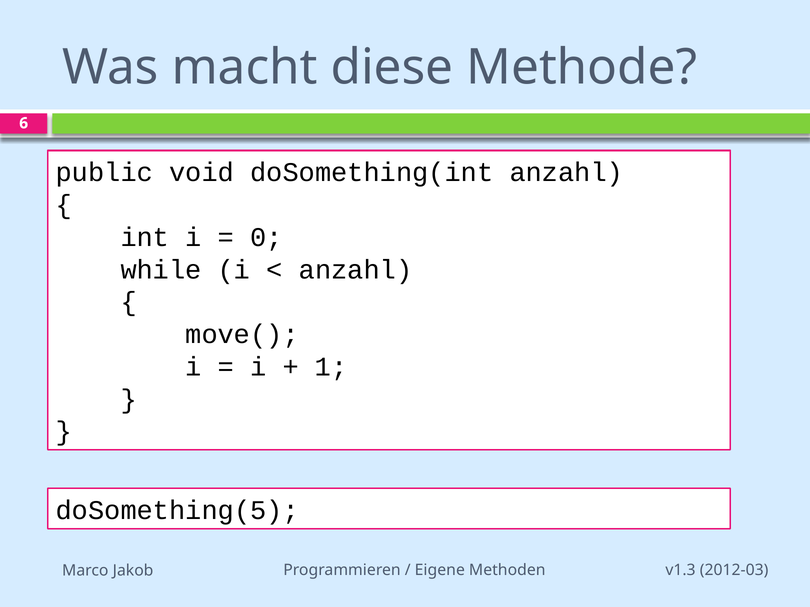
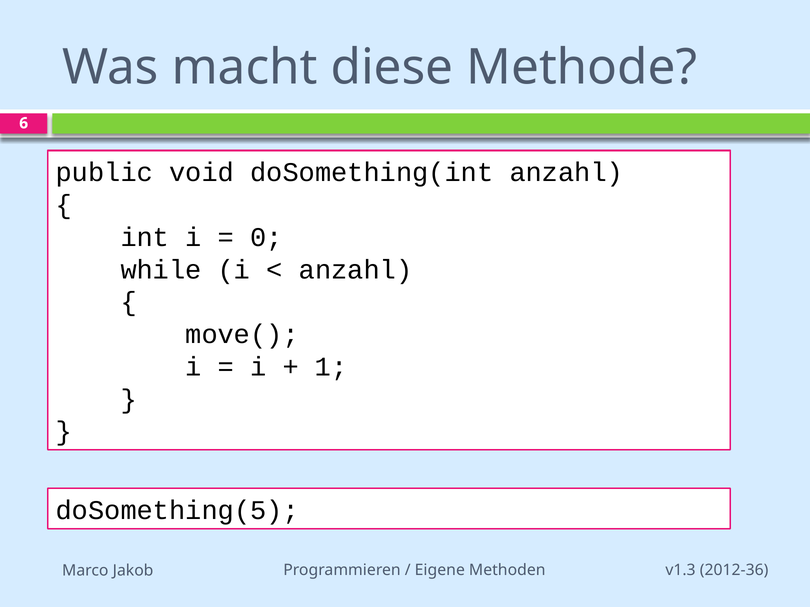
2012-03: 2012-03 -> 2012-36 (734, 571)
